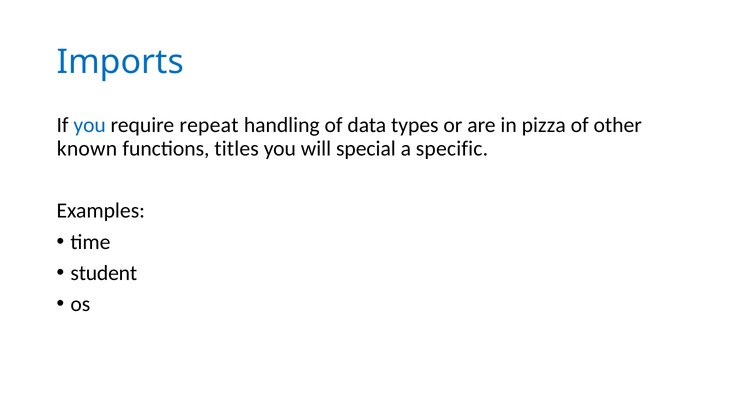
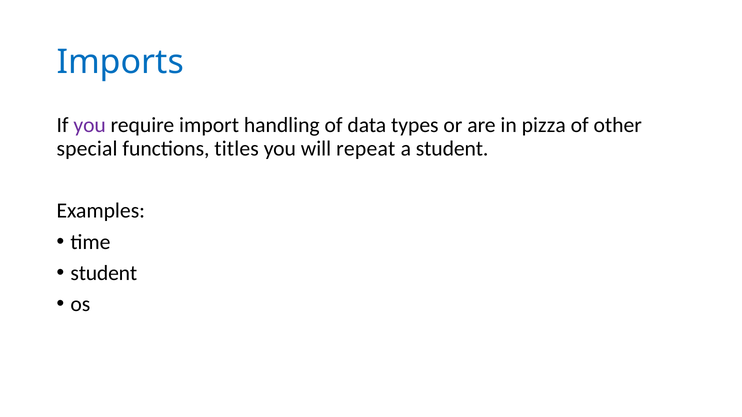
you colour: blue -> purple (90, 125)
repeat: repeat -> import (209, 125)
known: known -> special (87, 149)
special: special -> repeat (366, 149)
a specific: specific -> student (452, 149)
